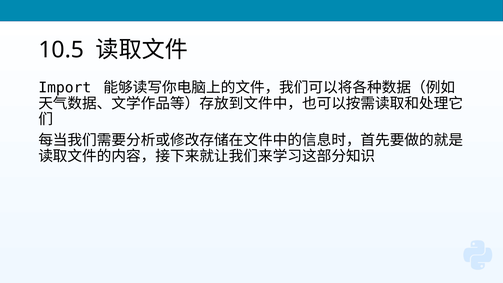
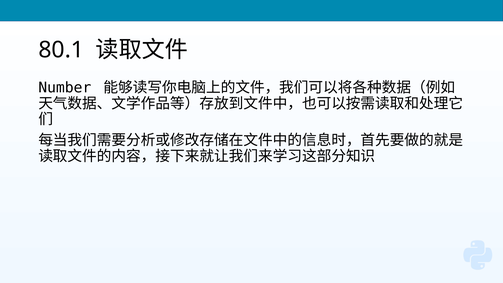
10.5: 10.5 -> 80.1 (61, 50)
Import: Import -> Number (65, 88)
